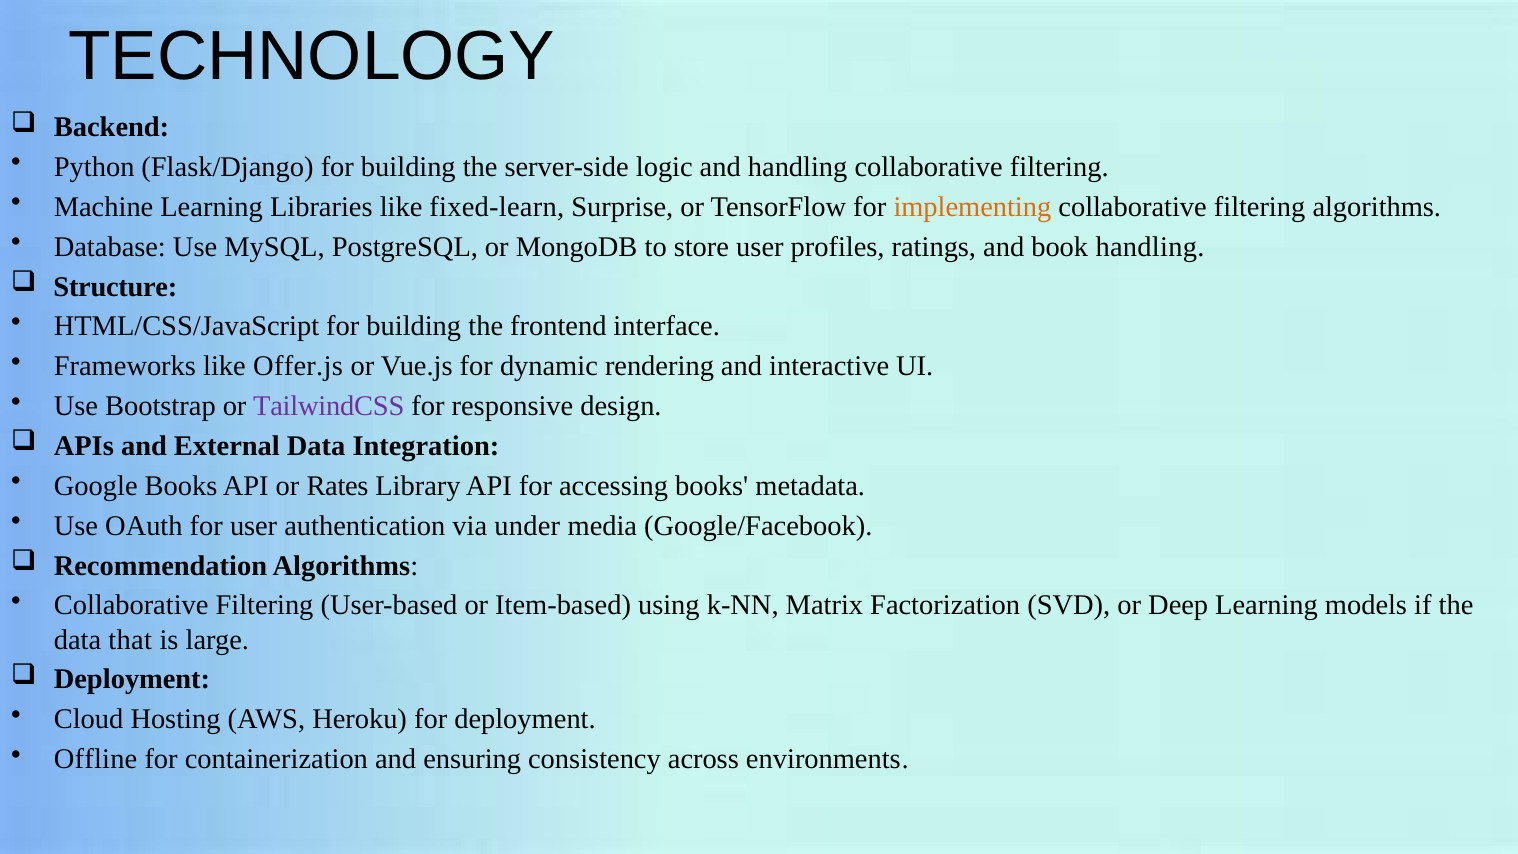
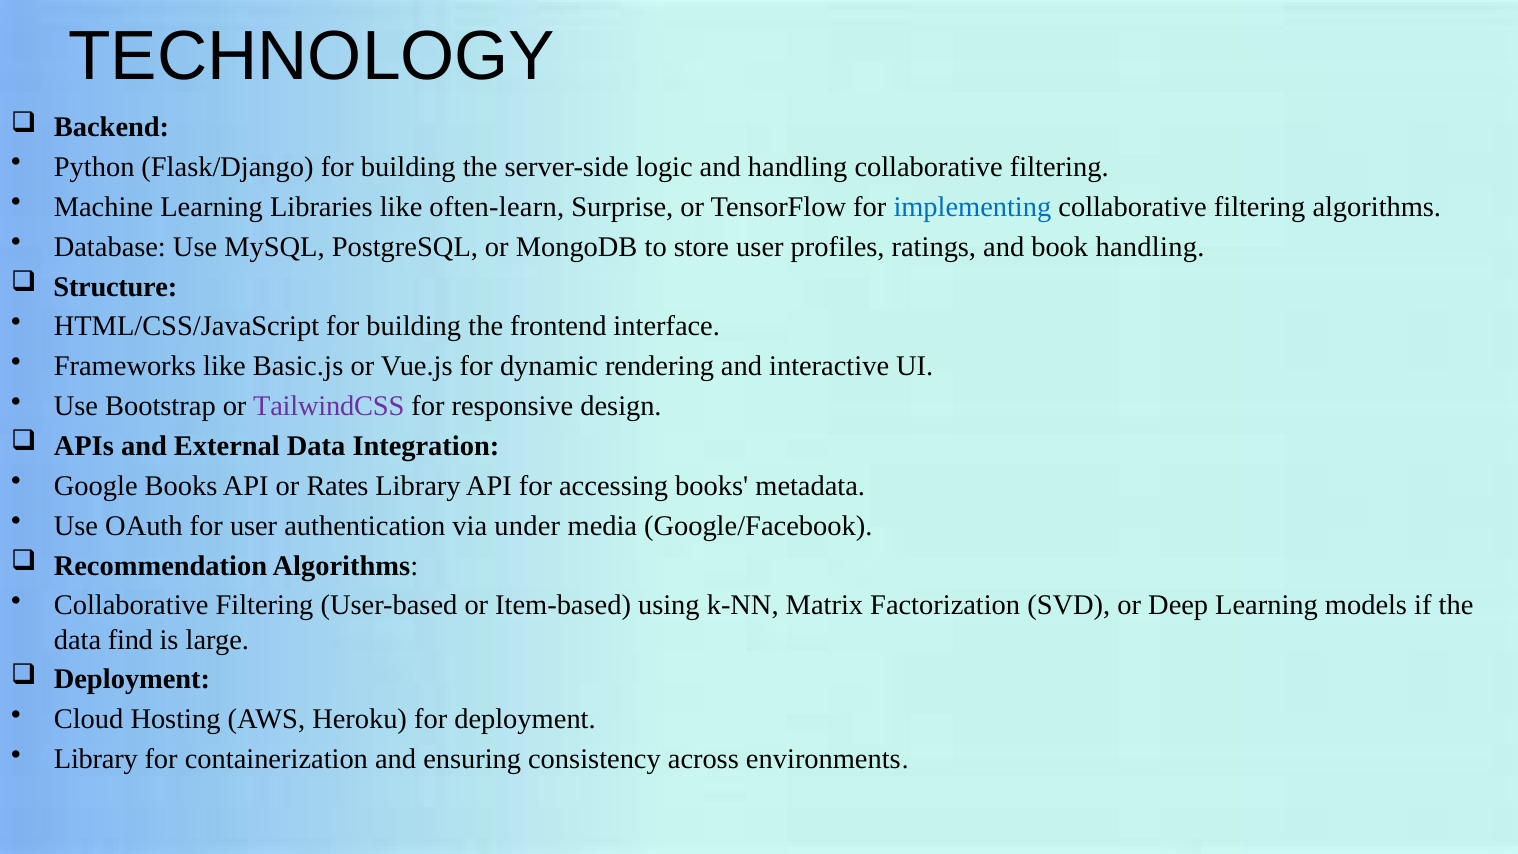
fixed-learn: fixed-learn -> often-learn (497, 207)
implementing colour: orange -> blue (972, 207)
Offer.js: Offer.js -> Basic.js (298, 366)
that: that -> find (130, 640)
Offline: Offline -> Library (96, 759)
